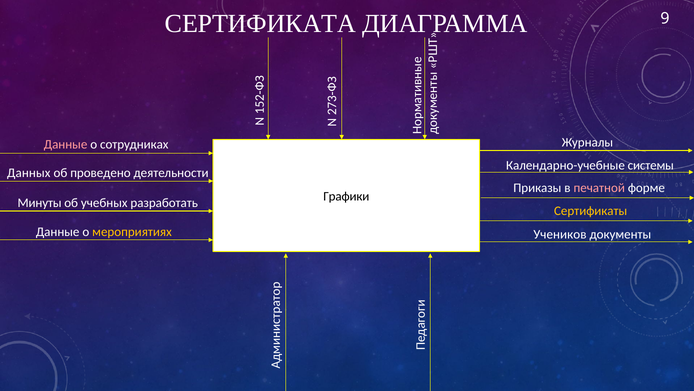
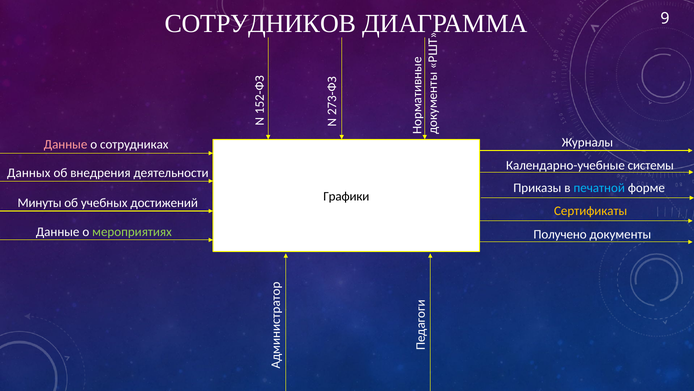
СЕРТИФИКАТА: СЕРТИФИКАТА -> СОТРУДНИКОВ (260, 23)
проведено: проведено -> внедрения (100, 173)
печатной colour: pink -> light blue (599, 188)
разработать: разработать -> достижений (164, 203)
мероприятиях colour: yellow -> light green (132, 232)
Учеников: Учеников -> Получено (560, 234)
